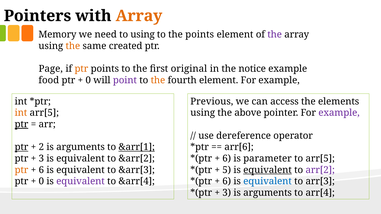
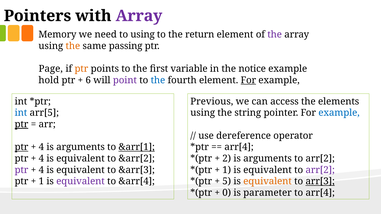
Array colour: orange -> purple (139, 16)
the points: points -> return (200, 35)
created: created -> passing (126, 46)
original: original -> variable (189, 69)
food: food -> hold (49, 80)
0: 0 -> 6 (88, 80)
the colour: orange -> blue (158, 80)
For underline: none -> present (248, 80)
int colour: orange -> blue (21, 113)
above: above -> string (248, 113)
example colour: purple -> blue (339, 113)
2: 2 -> 4 (41, 147)
arr[6: arr[6 -> arr[4 (239, 147)
3: 3 -> 4 (41, 159)
6: 6 -> 2 (227, 159)
parameter: parameter -> arguments (268, 159)
arr[5: arr[5 -> arr[2 (320, 159)
ptr colour: orange -> purple (22, 170)
6: 6 -> 4 (41, 170)
5: 5 -> 1 (227, 170)
equivalent underline: present -> none (268, 170)
0: 0 -> 1 (41, 182)
6: 6 -> 5 (227, 182)
equivalent colour: blue -> orange (268, 182)
arr[3 underline: none -> present (320, 182)
3: 3 -> 0 (227, 193)
arguments: arguments -> parameter (267, 193)
